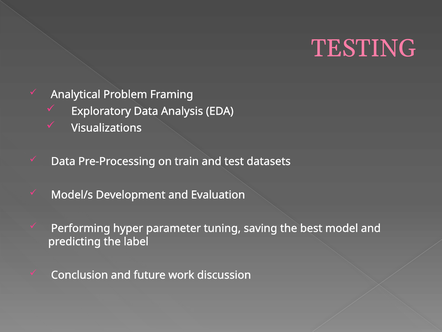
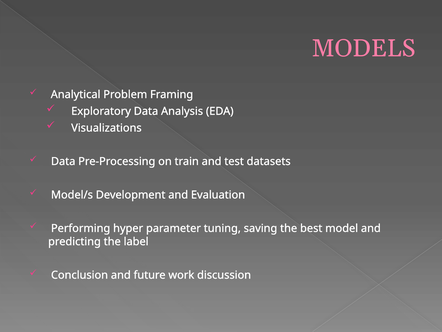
TESTING: TESTING -> MODELS (364, 48)
